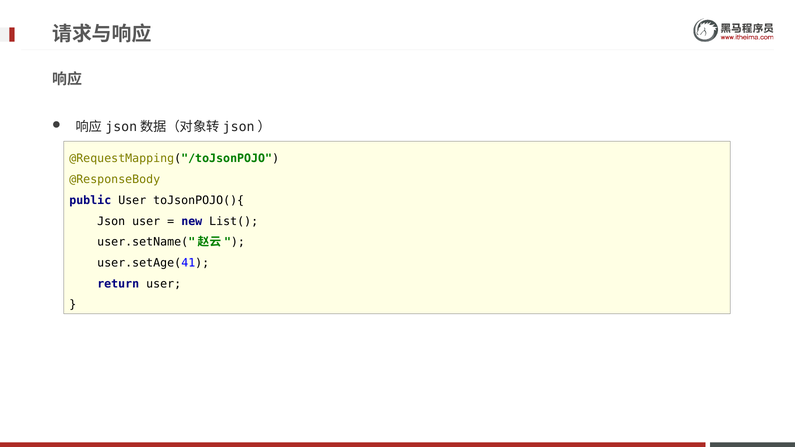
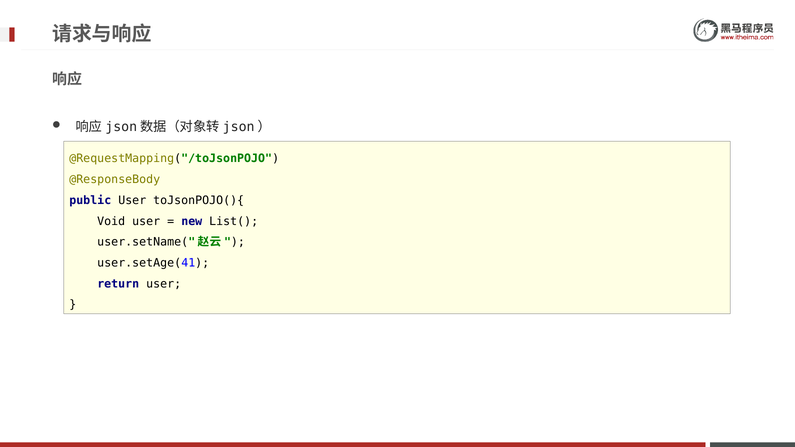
Json: Json -> Void (111, 221)
